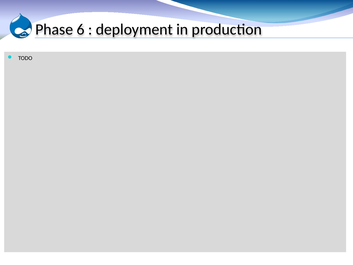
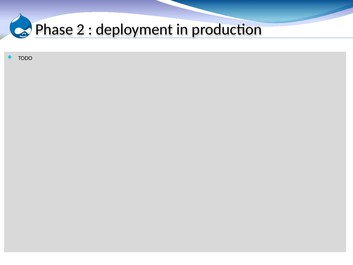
6: 6 -> 2 (81, 30)
